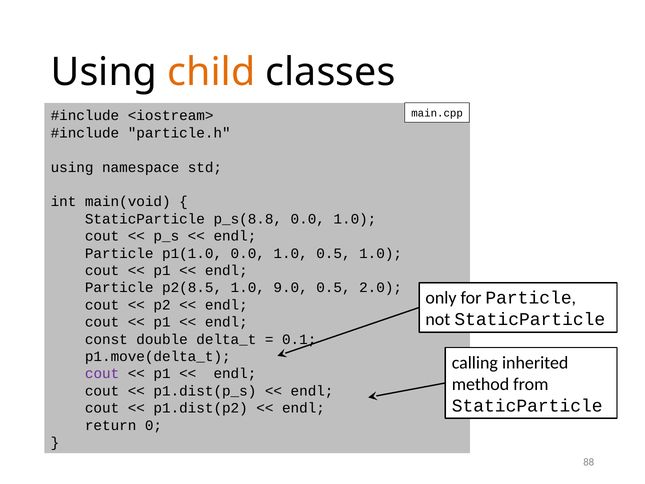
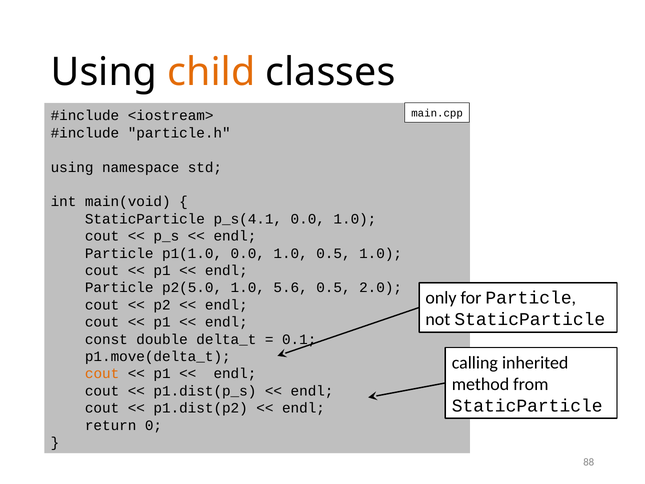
p_s(8.8: p_s(8.8 -> p_s(4.1 (248, 219)
p2(8.5: p2(8.5 -> p2(5.0 (192, 288)
9.0: 9.0 -> 5.6 (291, 288)
cout colour: purple -> orange (102, 373)
